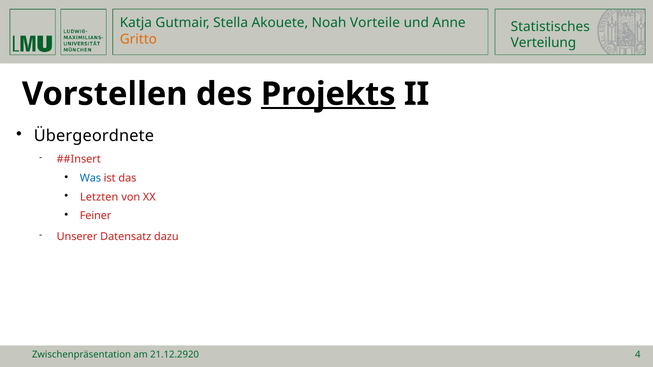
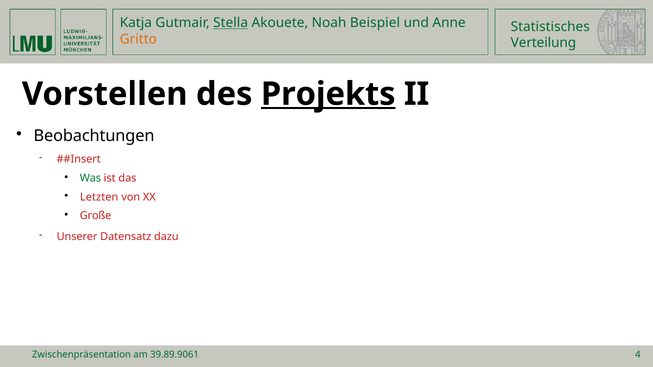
Stella underline: none -> present (231, 23)
Vorteile: Vorteile -> Beispiel (375, 23)
Übergeordnete: Übergeordnete -> Beobachtungen (94, 136)
Was colour: blue -> green (90, 178)
Feiner: Feiner -> Große (96, 216)
21.12.2920: 21.12.2920 -> 39.89.9061 (175, 355)
